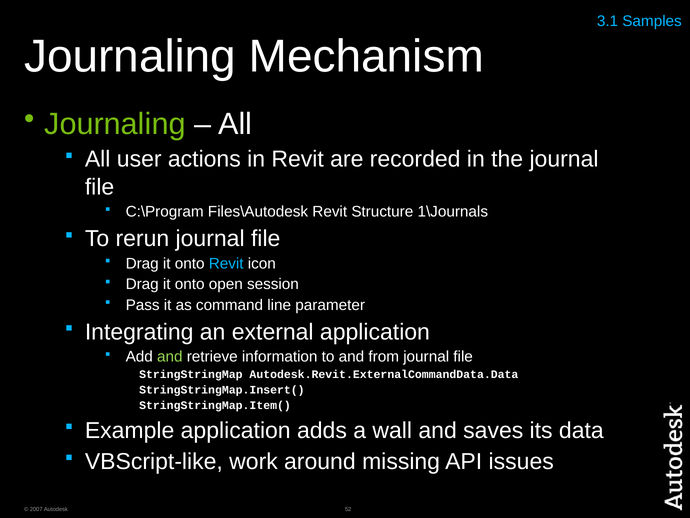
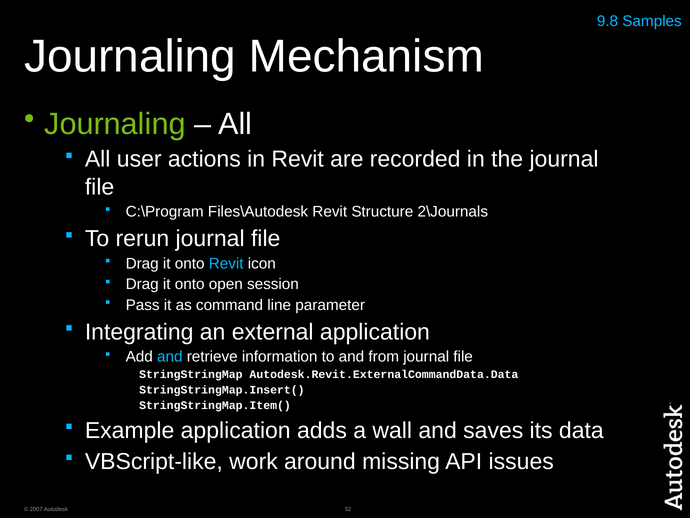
3.1: 3.1 -> 9.8 (607, 21)
1\Journals: 1\Journals -> 2\Journals (453, 212)
and colour: light green -> light blue (170, 356)
